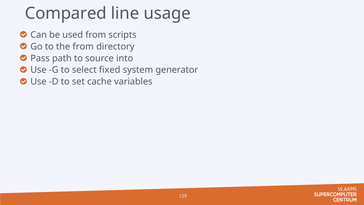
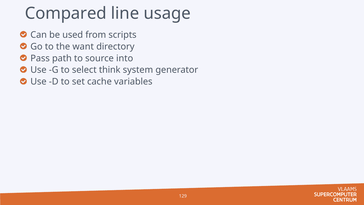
the from: from -> want (83, 46)
fixed: fixed -> think (110, 70)
